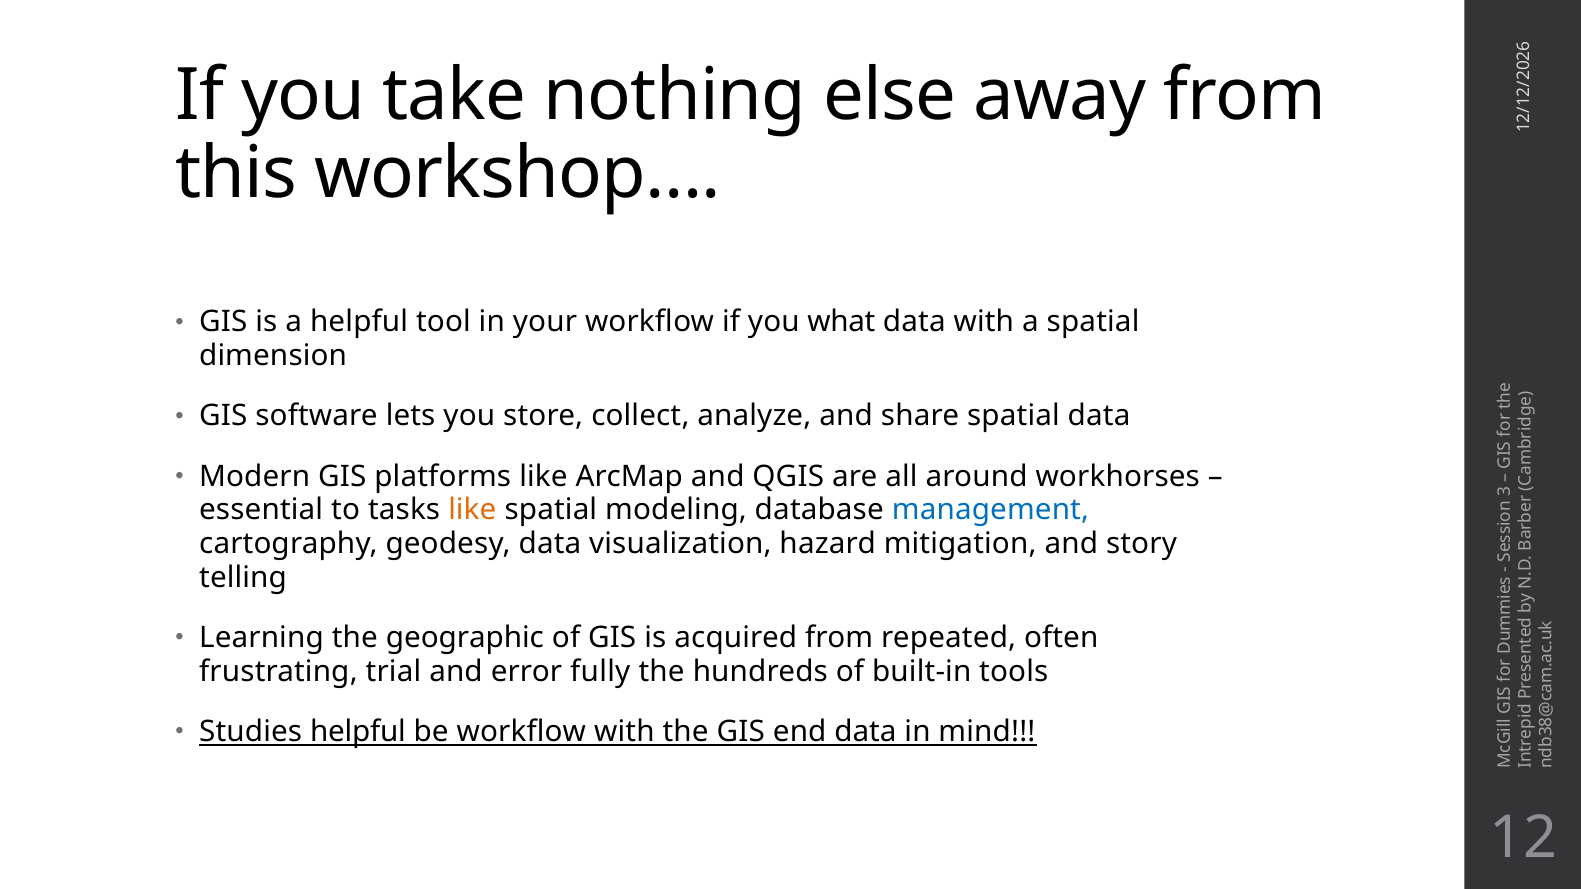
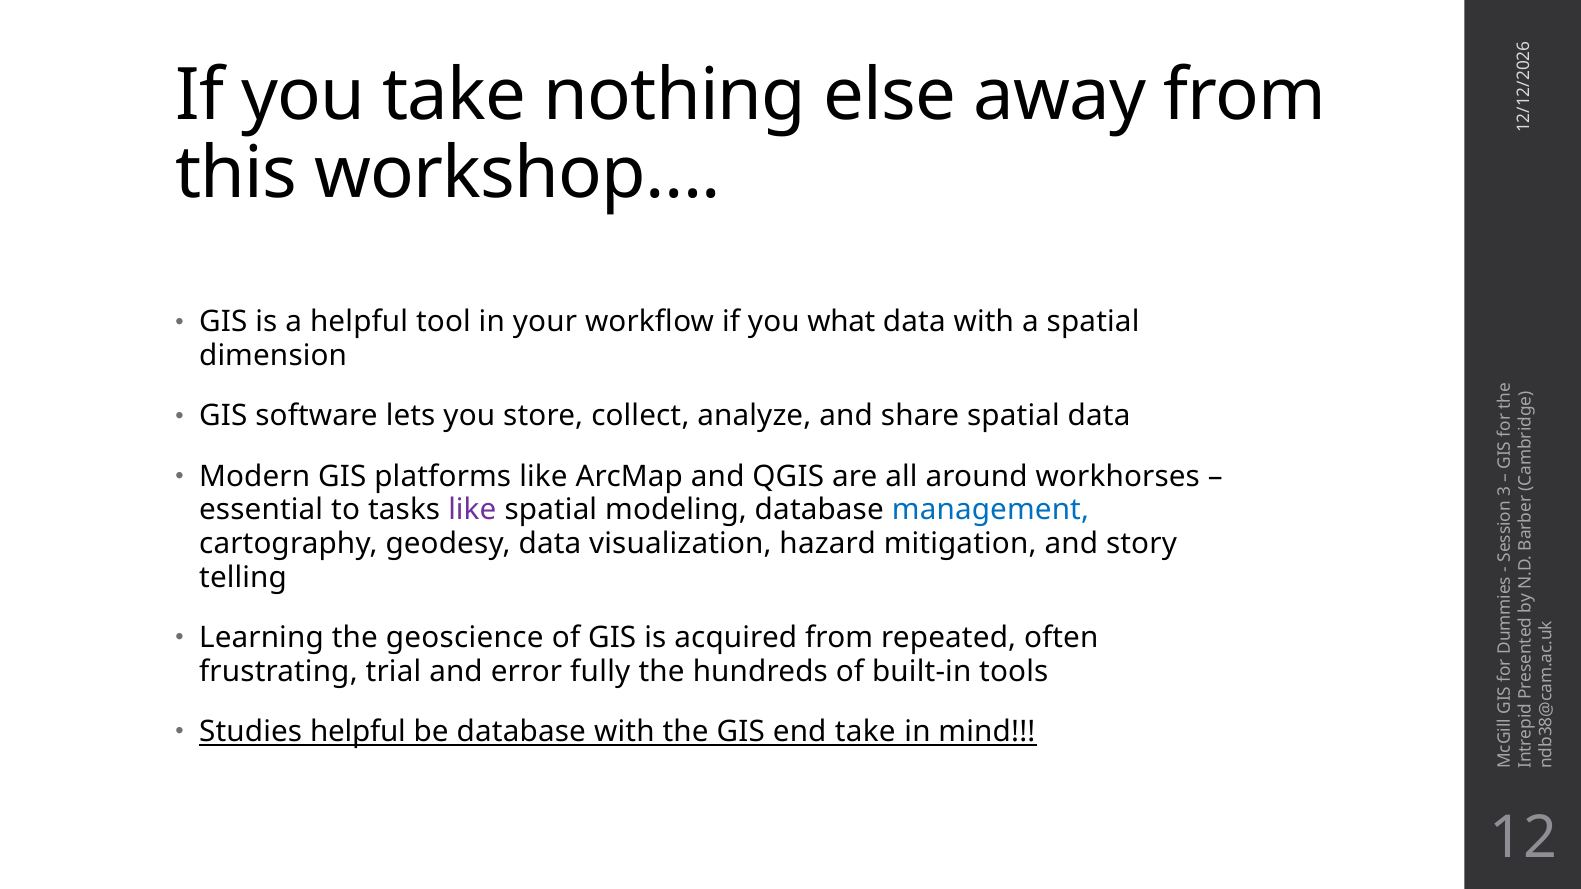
like colour: orange -> purple (472, 510)
geographic: geographic -> geoscience (465, 638)
be workflow: workflow -> database (521, 732)
end data: data -> take (865, 732)
